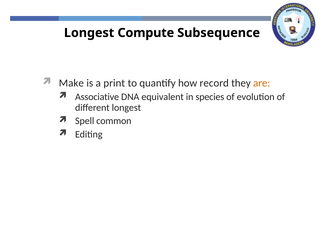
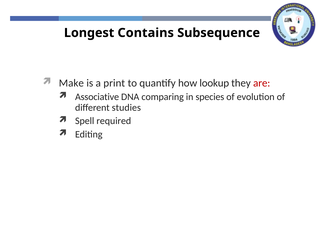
Compute: Compute -> Contains (146, 33)
record: record -> lookup (214, 83)
are colour: orange -> red (262, 83)
equivalent: equivalent -> comparing (163, 97)
different longest: longest -> studies (126, 108)
common: common -> required (114, 121)
